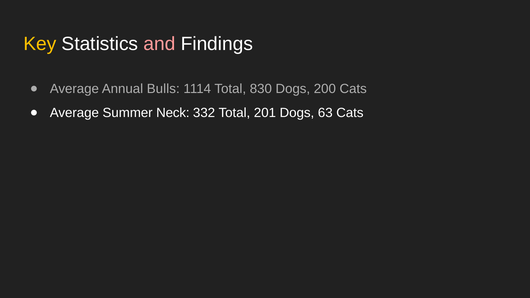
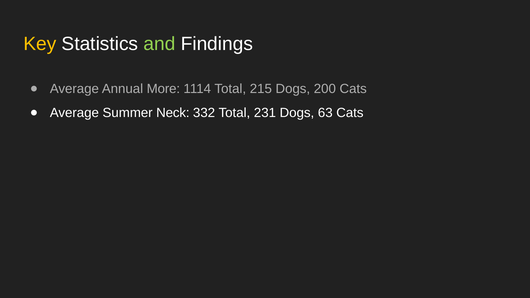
and colour: pink -> light green (159, 44)
Bulls: Bulls -> More (163, 89)
830: 830 -> 215 (261, 89)
201: 201 -> 231 (265, 113)
